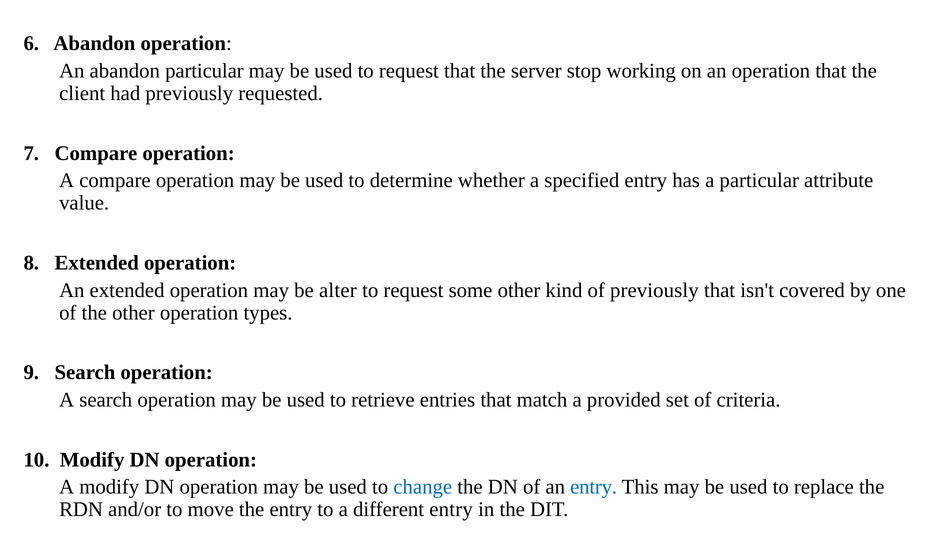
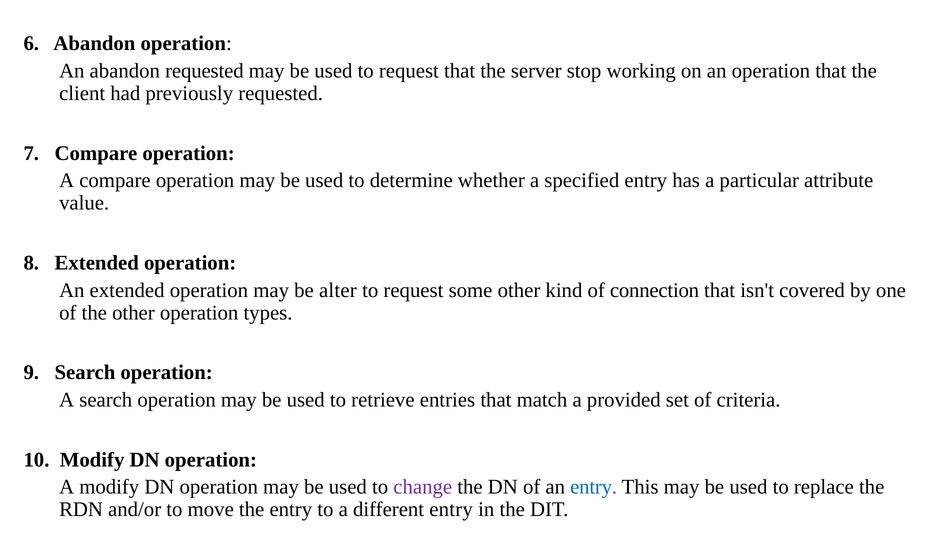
abandon particular: particular -> requested (204, 71)
of previously: previously -> connection (655, 290)
change colour: blue -> purple (423, 487)
